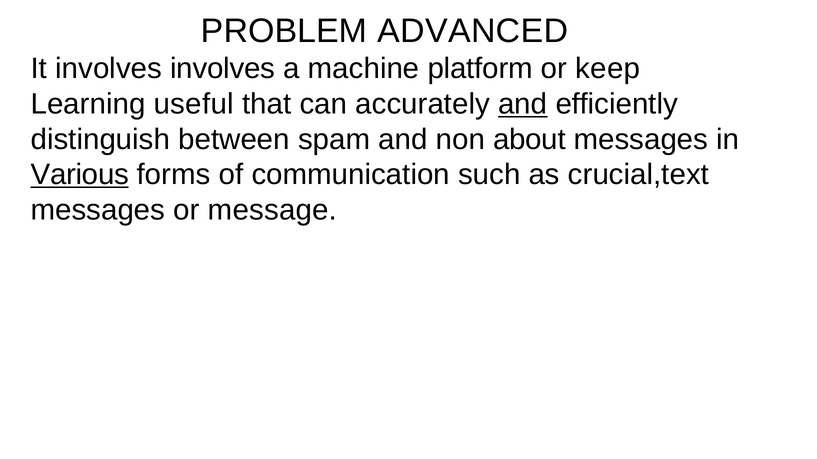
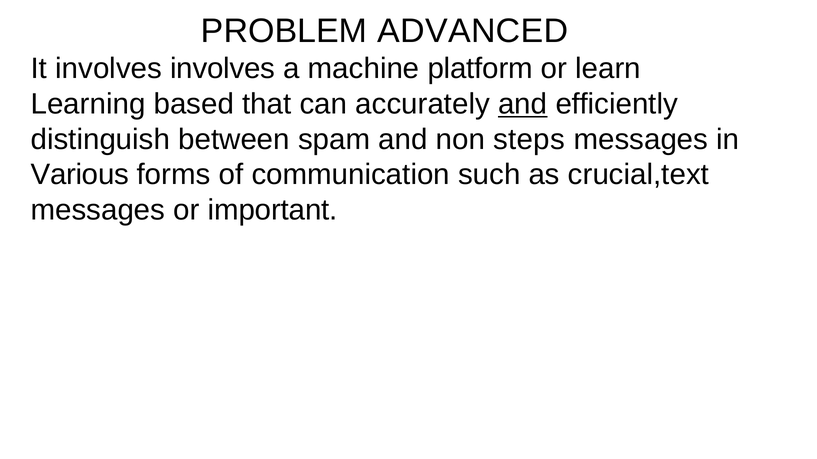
keep: keep -> learn (608, 69)
useful: useful -> based (194, 104)
about: about -> steps (529, 140)
Various underline: present -> none (80, 175)
message: message -> important (273, 210)
